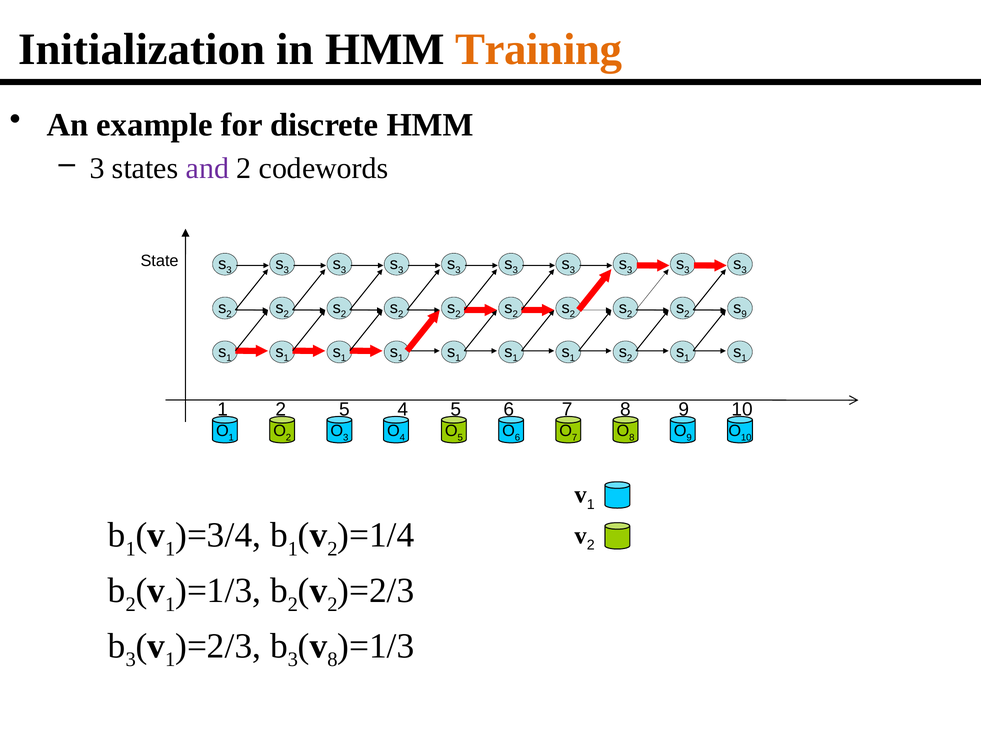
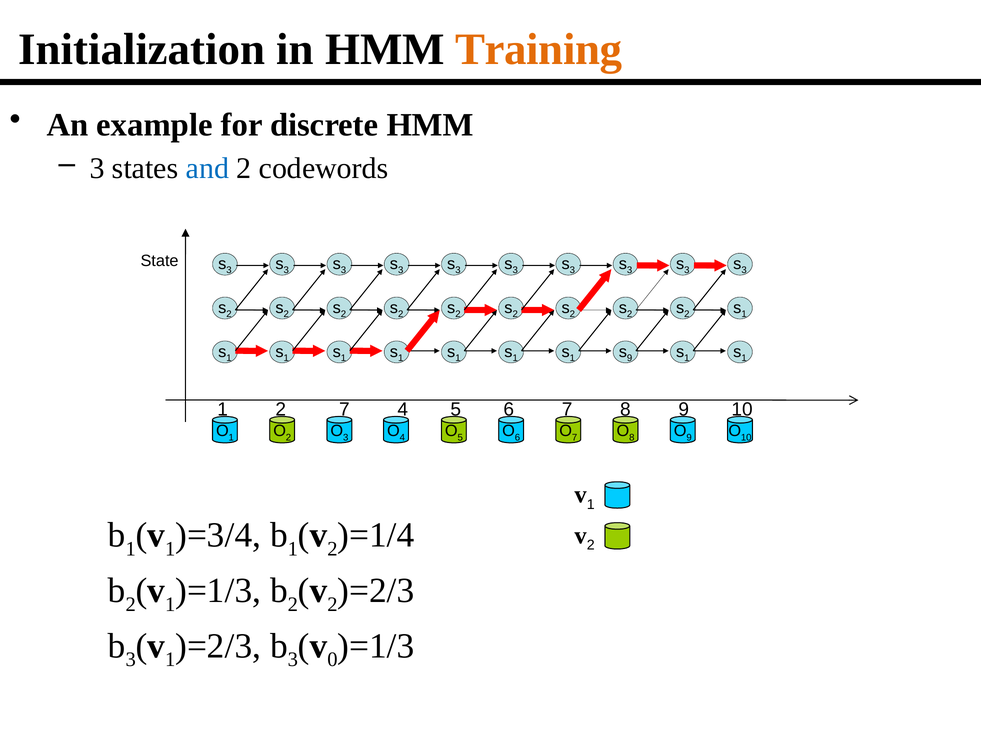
and colour: purple -> blue (207, 168)
9: 9 -> 1 (744, 314)
2: 2 -> 9 (630, 358)
2 5: 5 -> 7 (344, 410)
8: 8 -> 0 (332, 660)
